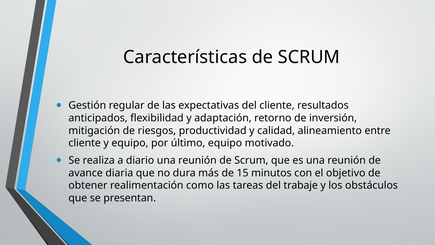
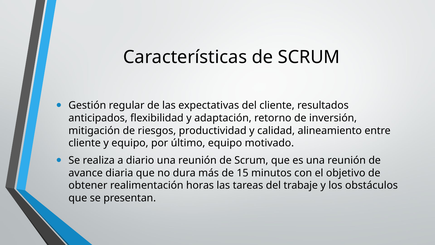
como: como -> horas (200, 185)
